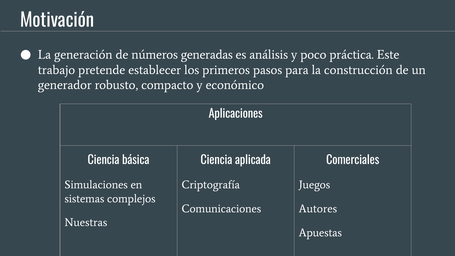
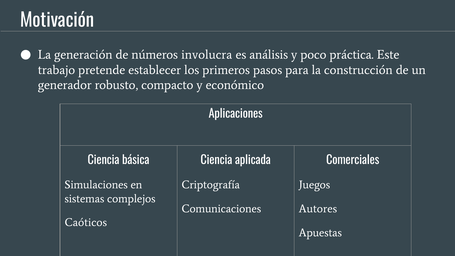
generadas: generadas -> involucra (207, 55)
Nuestras: Nuestras -> Caóticos (86, 223)
